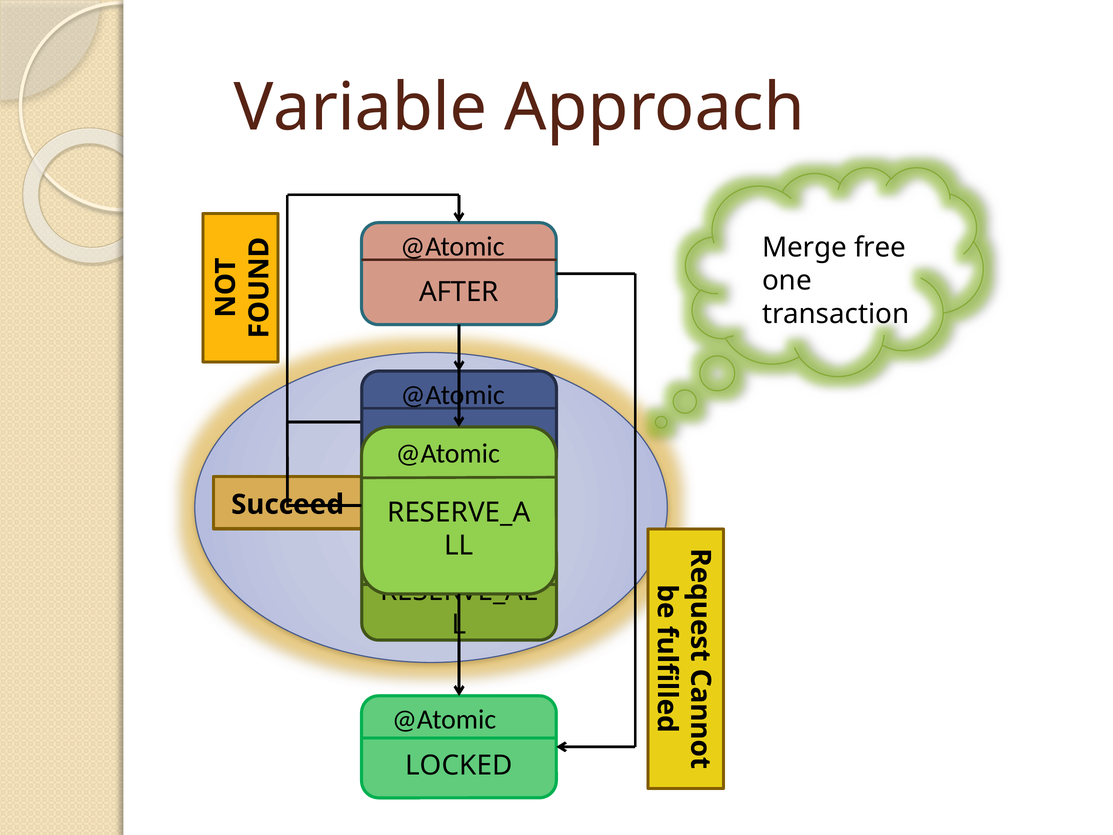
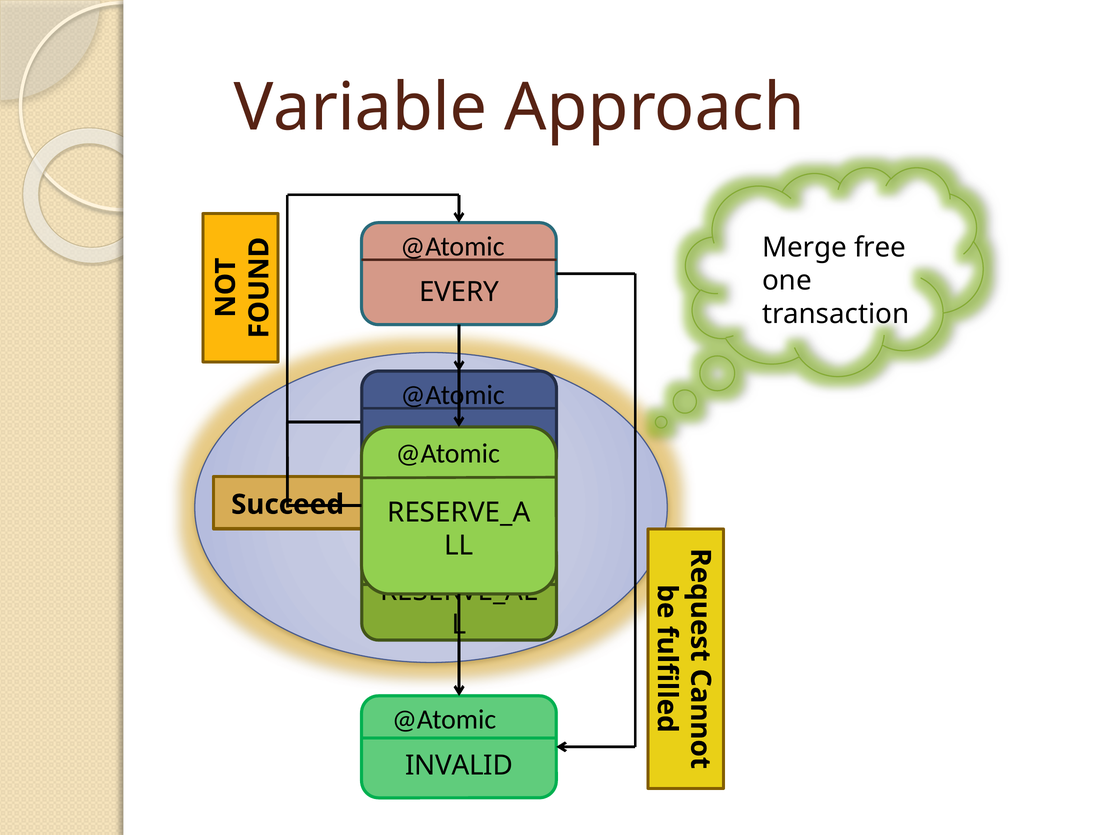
AFTER: AFTER -> EVERY (459, 292)
LOCKED: LOCKED -> INVALID (459, 765)
